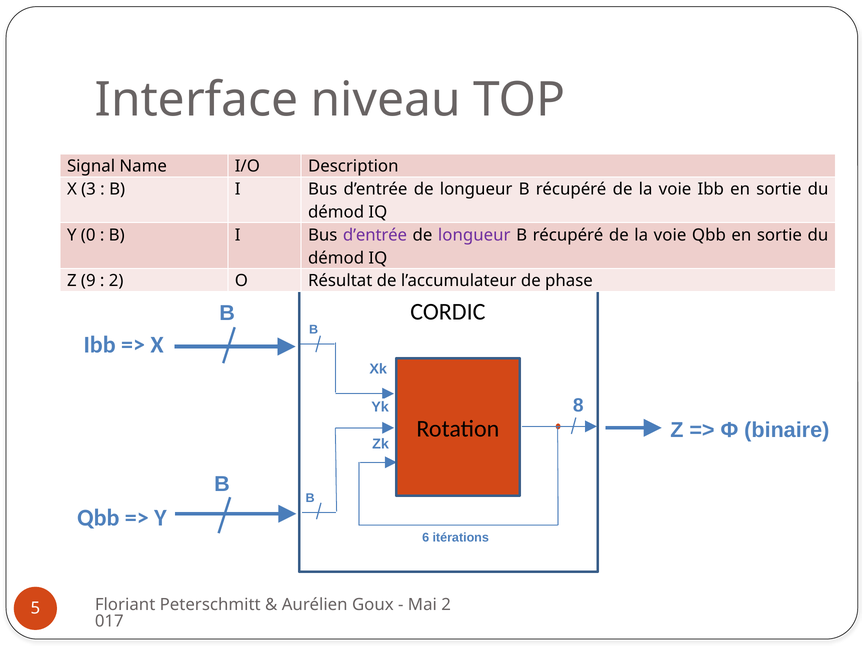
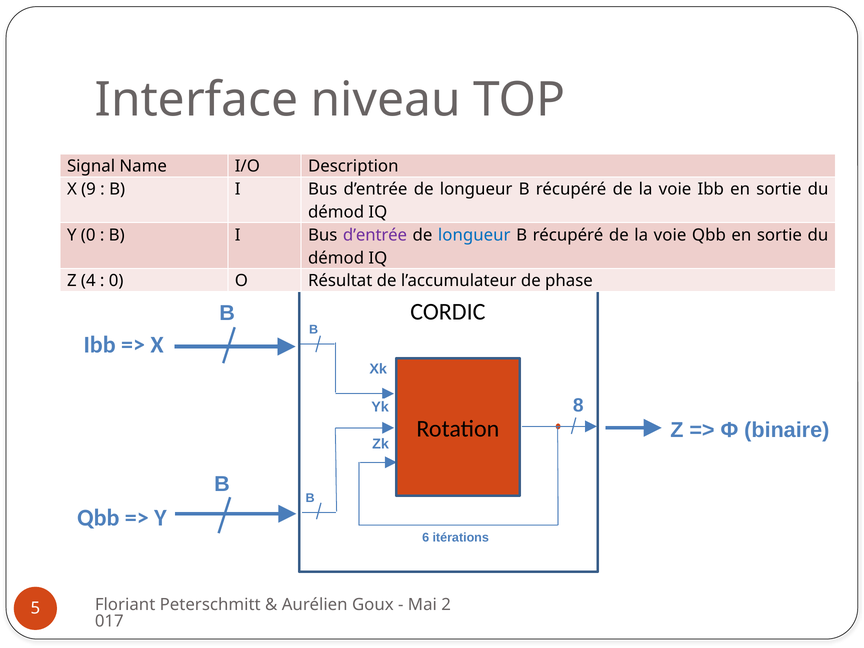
3: 3 -> 9 (88, 189)
longueur colour: purple -> blue (474, 235)
9: 9 -> 4 (88, 281)
2: 2 -> 0 (116, 281)
